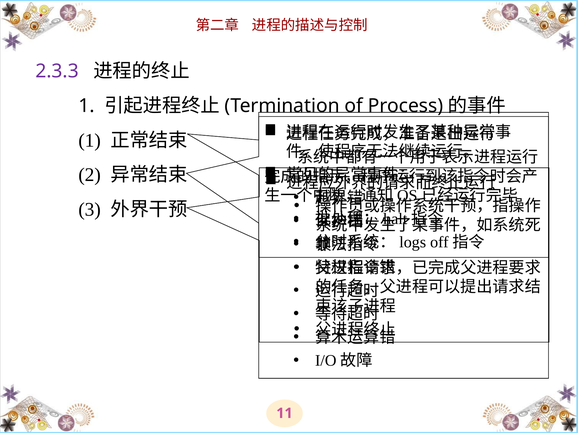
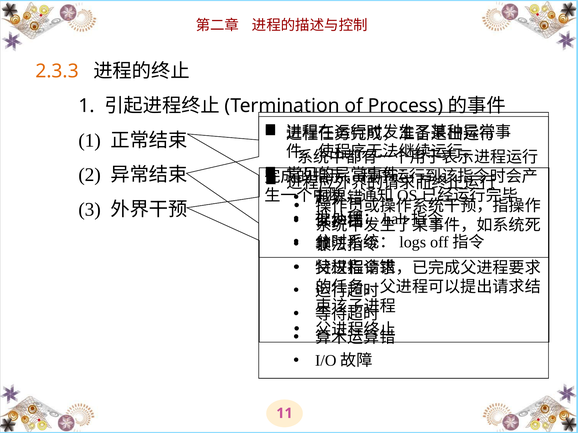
2.3.3 colour: purple -> orange (57, 71)
